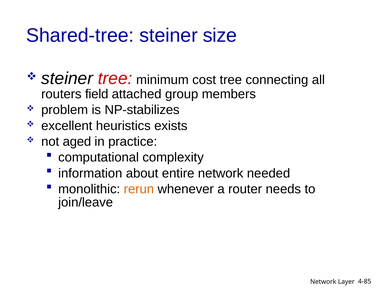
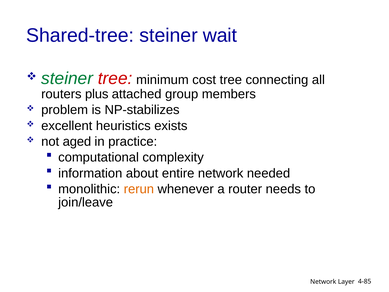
size: size -> wait (220, 35)
steiner colour: black -> green (67, 78)
field: field -> plus (97, 94)
